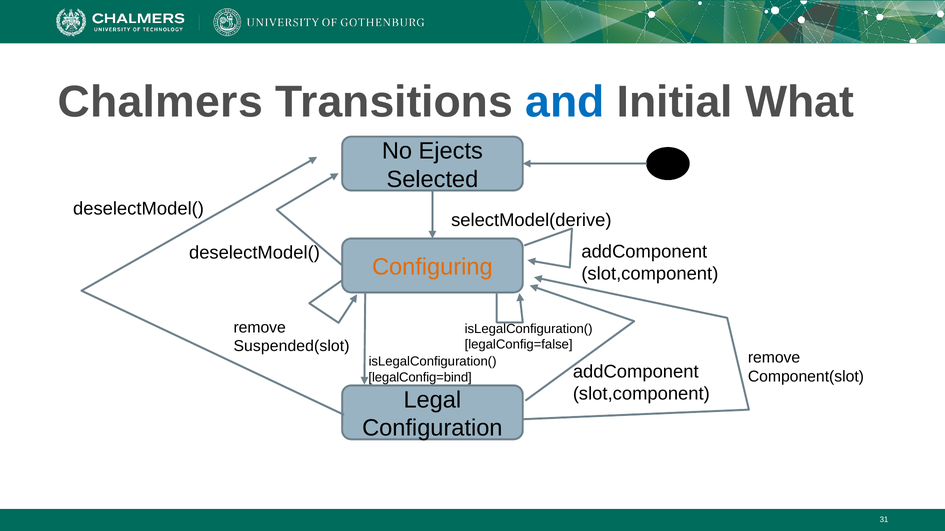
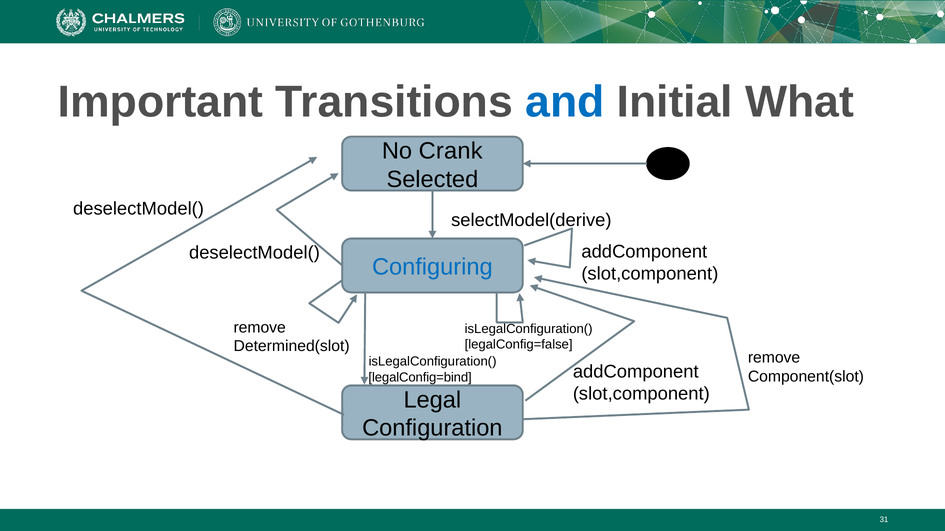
Chalmers: Chalmers -> Important (161, 102)
Ejects: Ejects -> Crank (451, 151)
Configuring colour: orange -> blue (432, 267)
Suspended(slot: Suspended(slot -> Determined(slot (292, 347)
